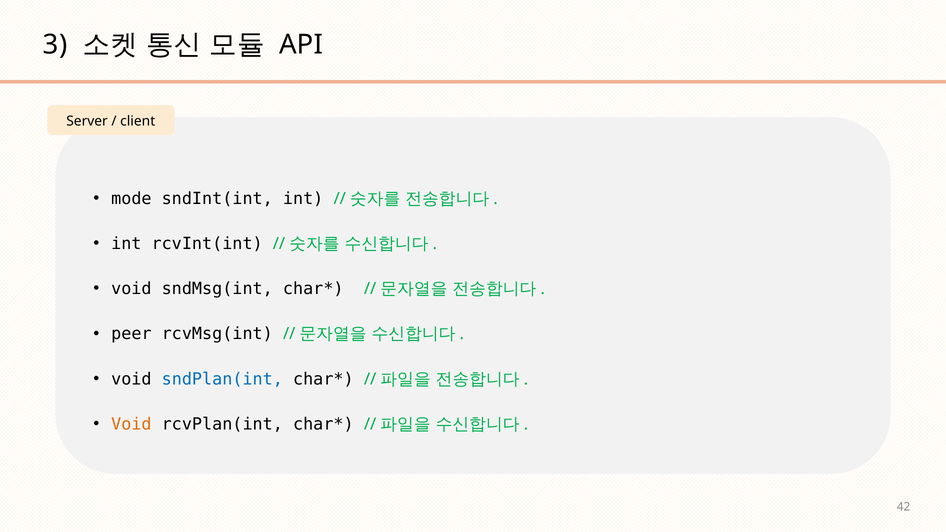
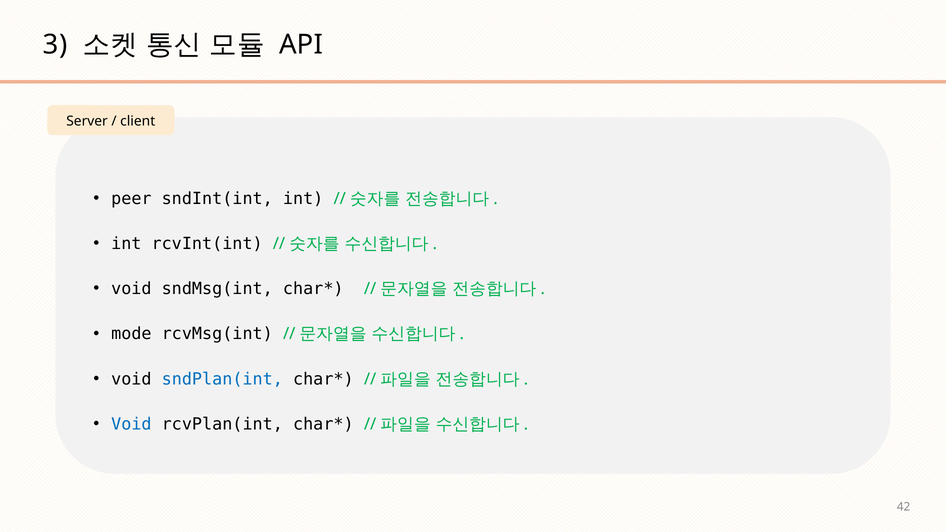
mode: mode -> peer (131, 199)
peer: peer -> mode (131, 334)
Void colour: orange -> blue (131, 424)
